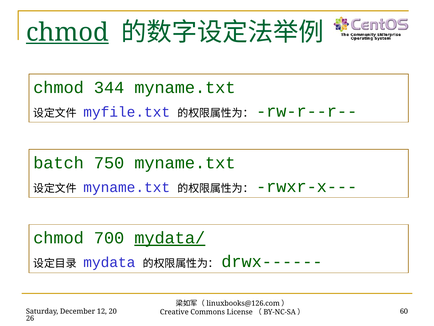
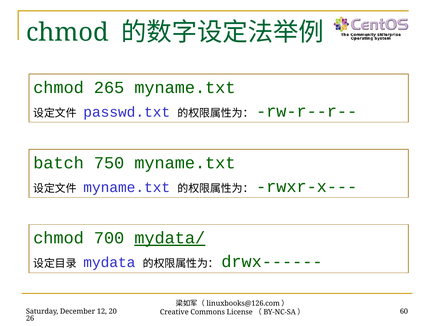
chmod underline: present -> none (67, 32)
344: 344 -> 265 (109, 87)
myfile.txt: myfile.txt -> passwd.txt (127, 112)
